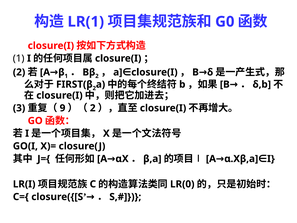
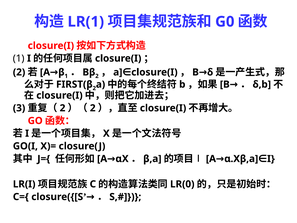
9: 9 -> 2 (63, 108)
